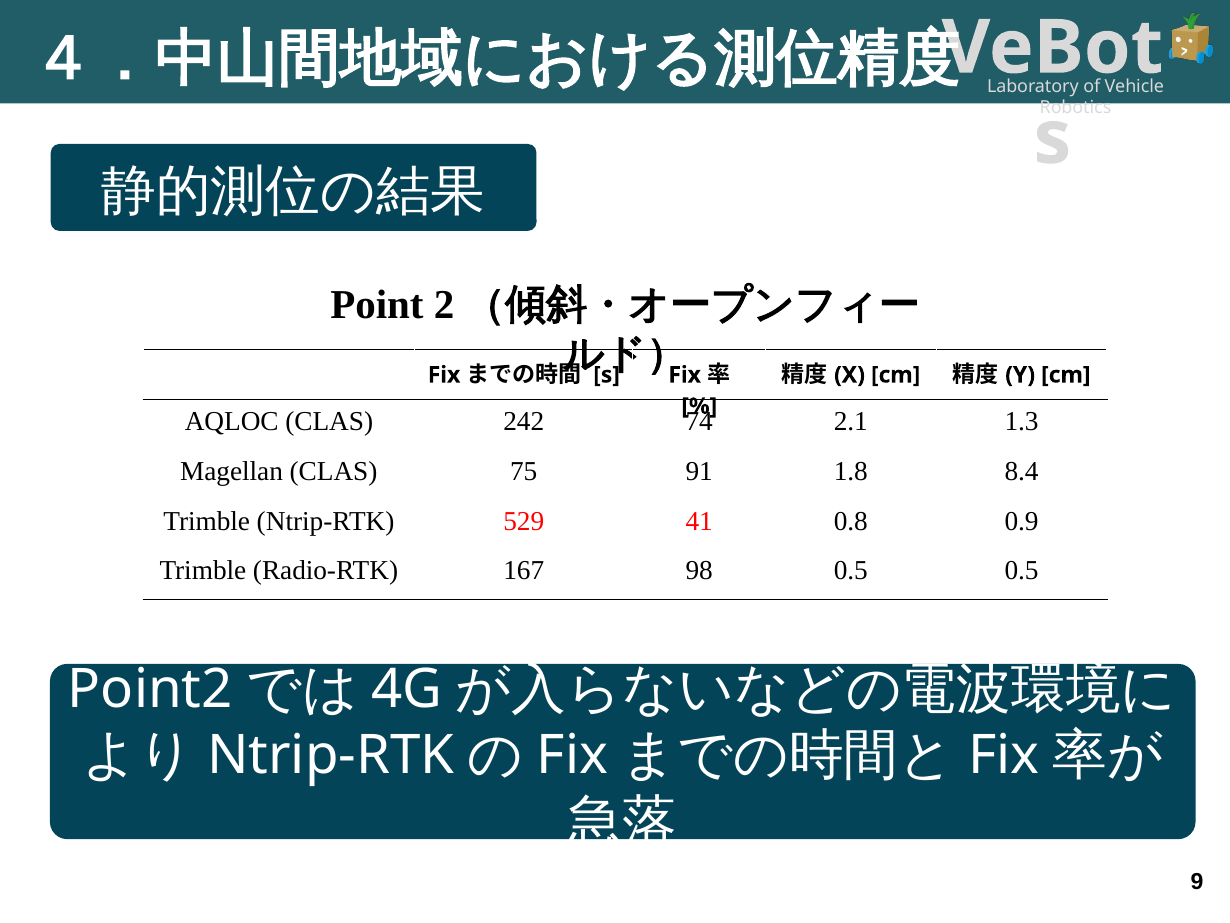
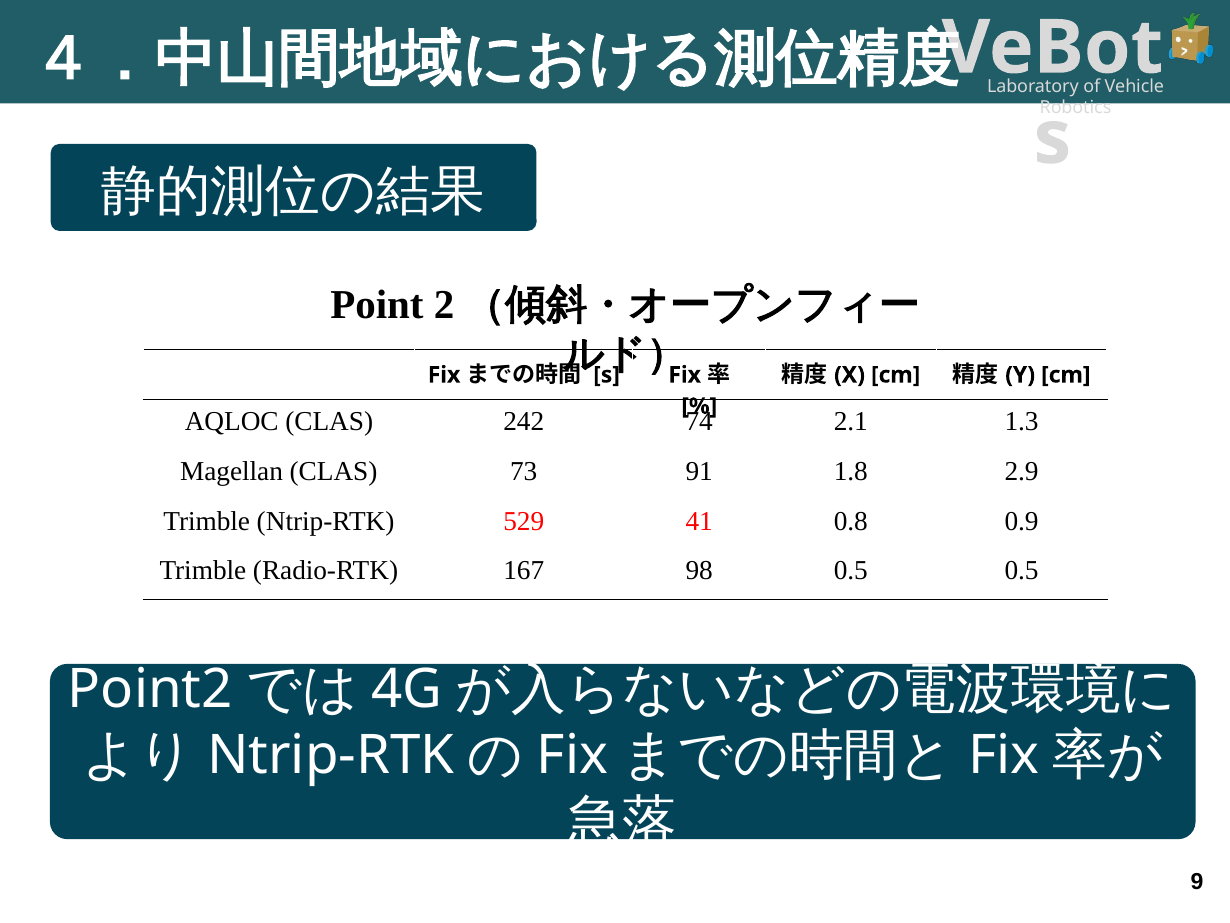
75: 75 -> 73 (524, 471)
8.4: 8.4 -> 2.9 (1022, 471)
